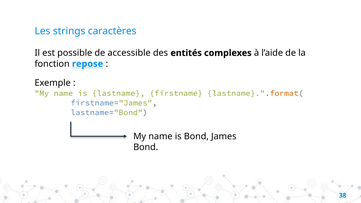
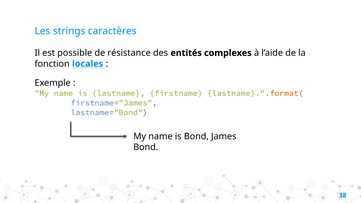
accessible: accessible -> résistance (129, 53)
repose: repose -> locales (88, 64)
